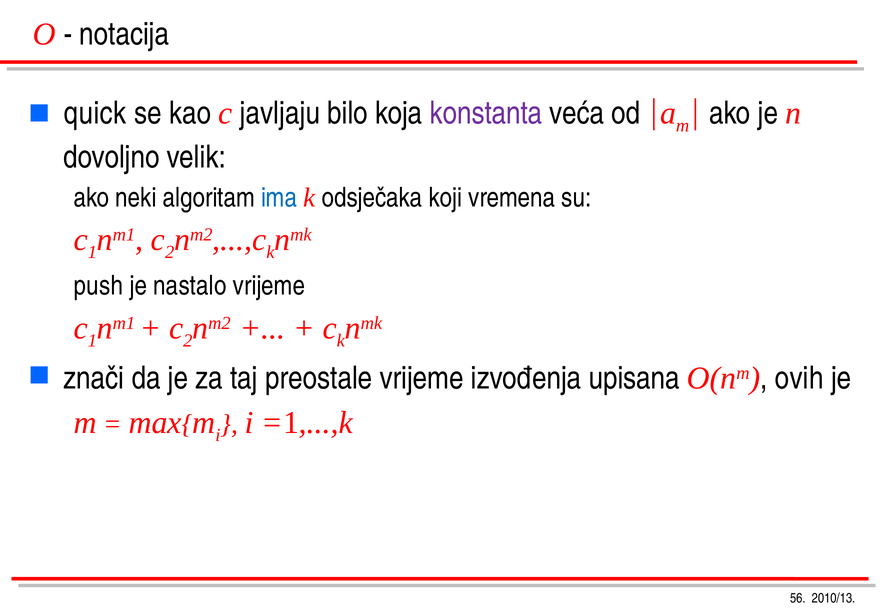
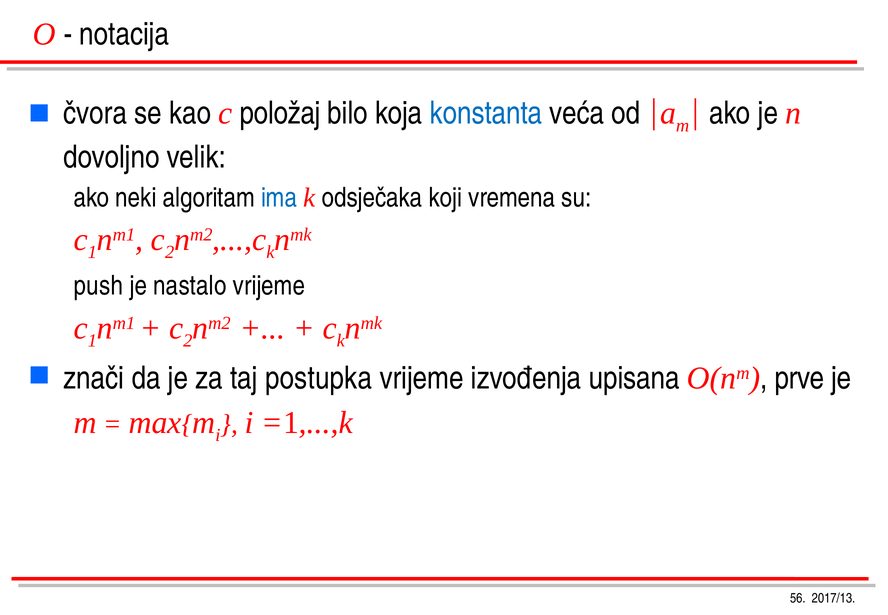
quick: quick -> čvora (95, 113)
javljaju: javljaju -> položaj (280, 113)
konstanta colour: purple -> blue (486, 113)
preostale: preostale -> postupka (319, 378)
ovih: ovih -> prve (799, 378)
2010/13: 2010/13 -> 2017/13 (833, 598)
